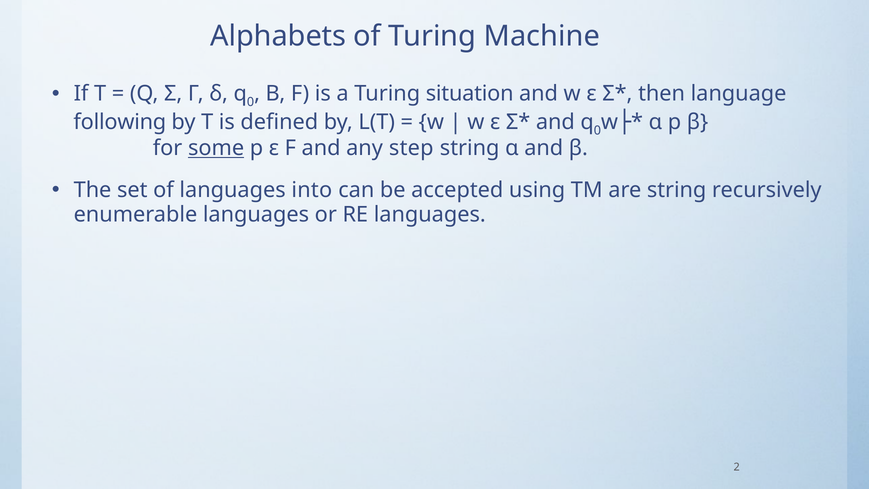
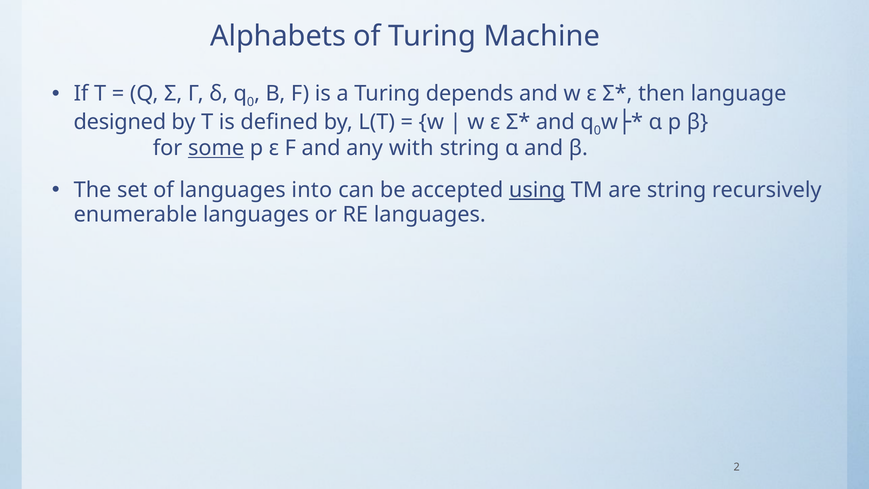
situation: situation -> depends (470, 94)
following: following -> designed (120, 122)
step: step -> with (411, 148)
using underline: none -> present (537, 190)
